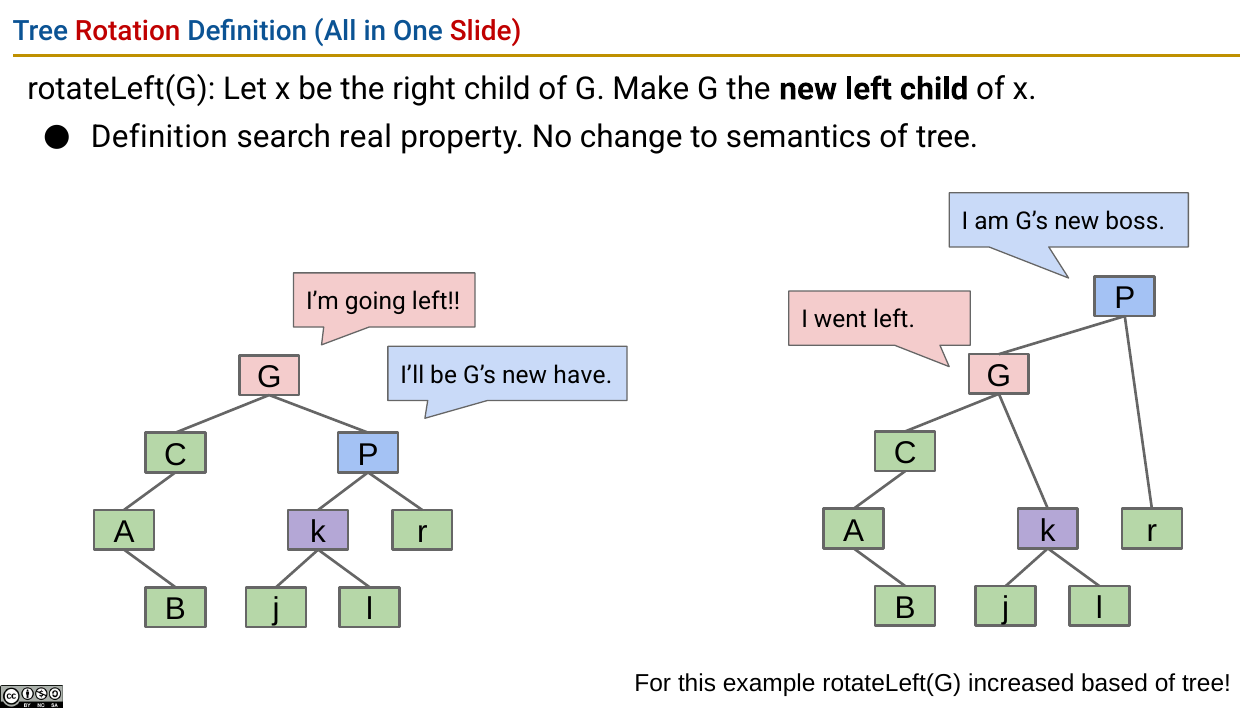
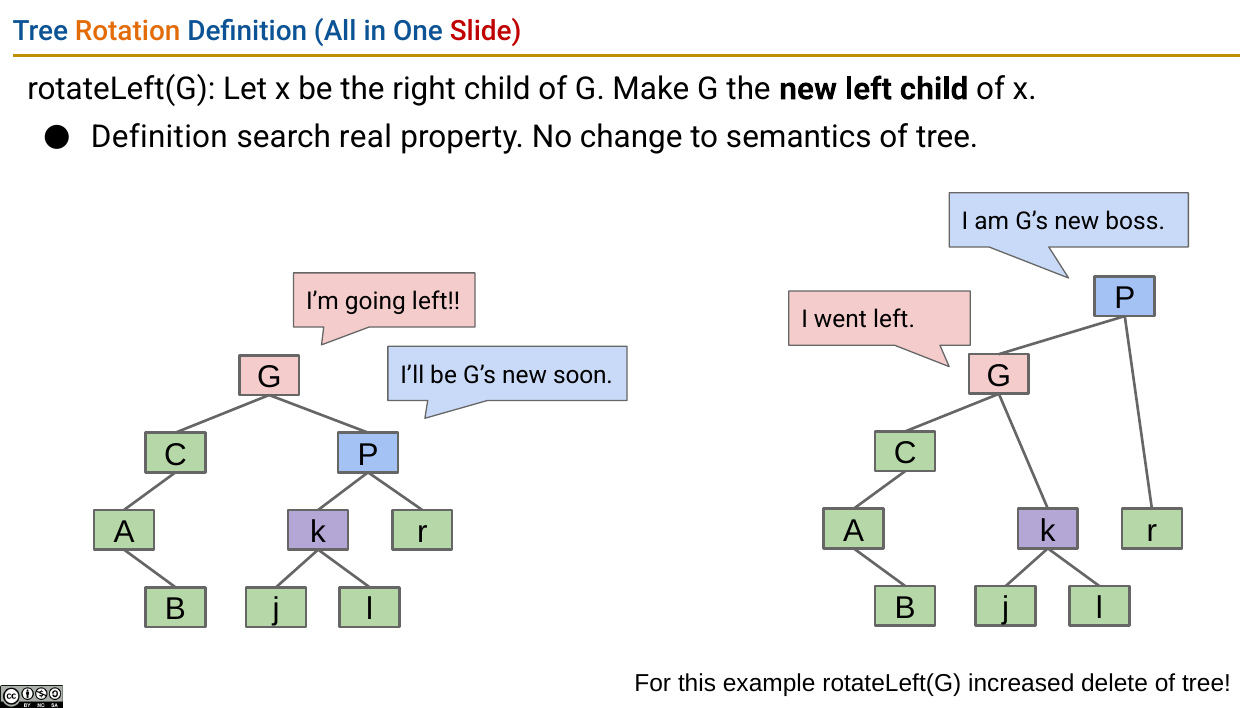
Rotation colour: red -> orange (128, 31)
have: have -> soon (583, 375)
based: based -> delete (1114, 683)
